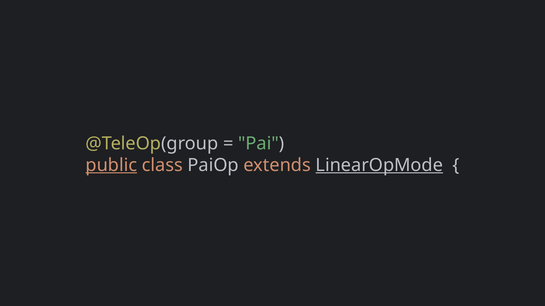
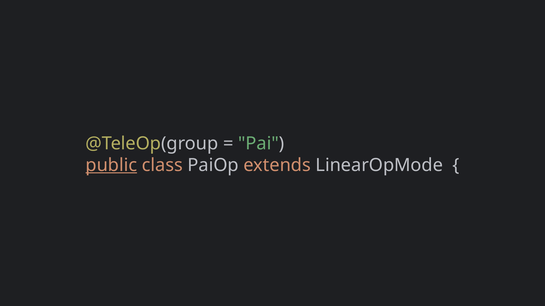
LinearOpMode underline: present -> none (379, 165)
